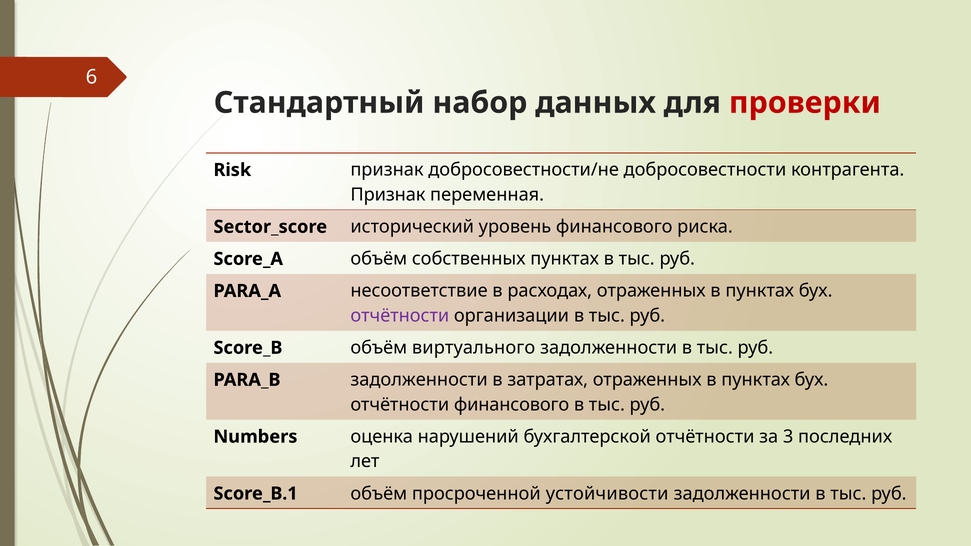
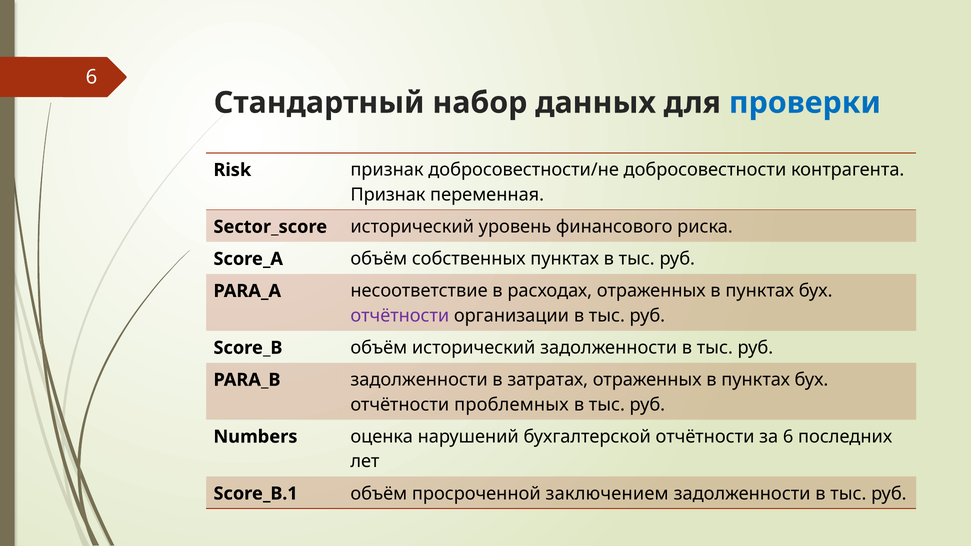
проверки colour: red -> blue (805, 103)
объём виртуального: виртуального -> исторический (474, 348)
отчётности финансового: финансового -> проблемных (511, 405)
за 3: 3 -> 6 (788, 437)
устойчивости: устойчивости -> заключением (607, 494)
